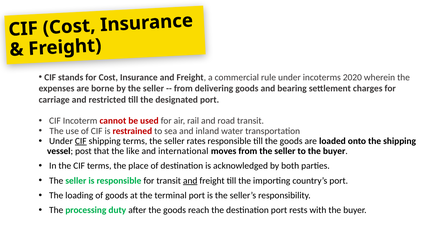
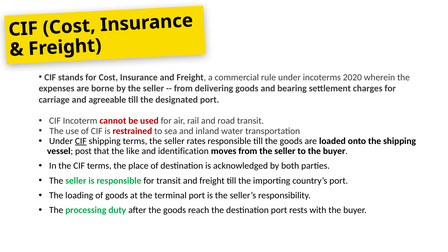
restricted: restricted -> agreeable (107, 100)
international: international -> identification (183, 151)
and underline: present -> none (190, 181)
